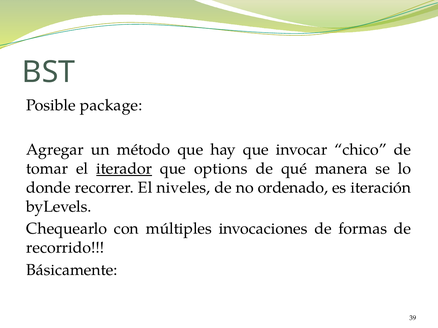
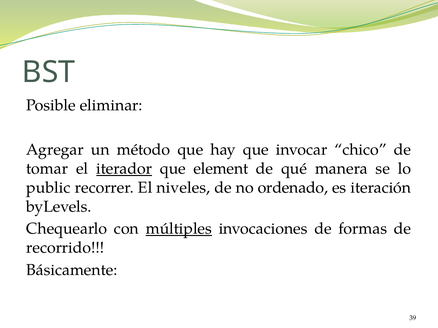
package: package -> eliminar (111, 106)
options: options -> element (221, 169)
donde: donde -> public (48, 188)
múltiples underline: none -> present (179, 229)
